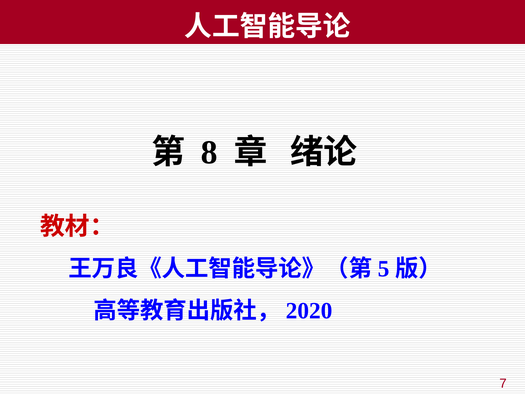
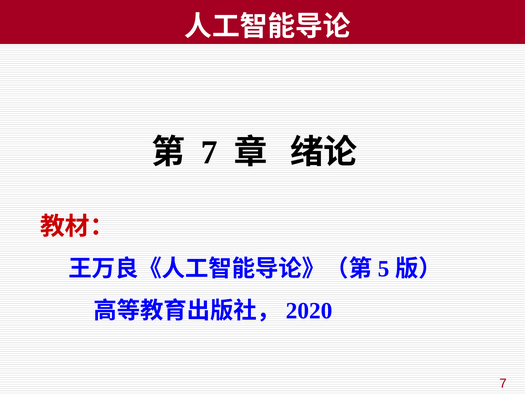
8: 8 -> 7 (209, 152)
